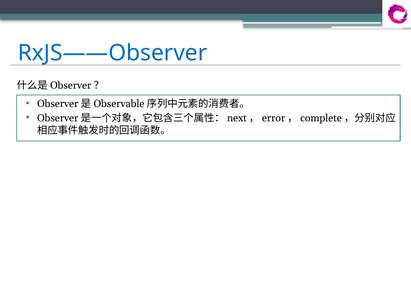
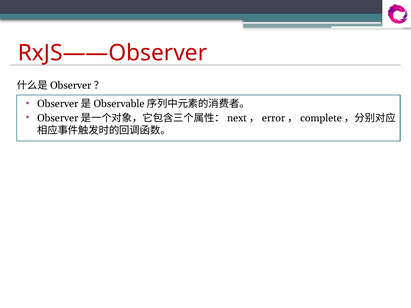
RxJS——Observer colour: blue -> red (112, 53)
